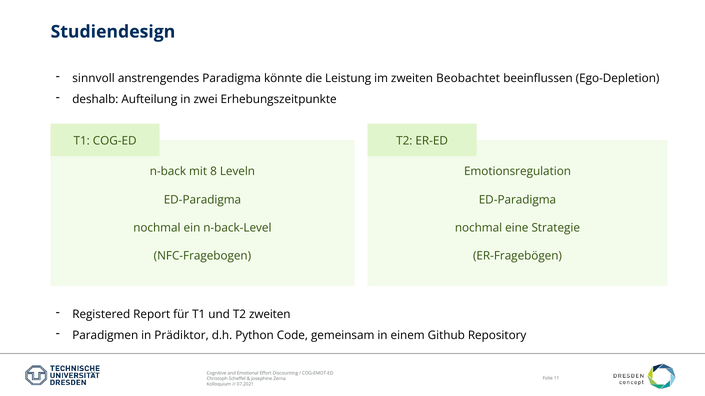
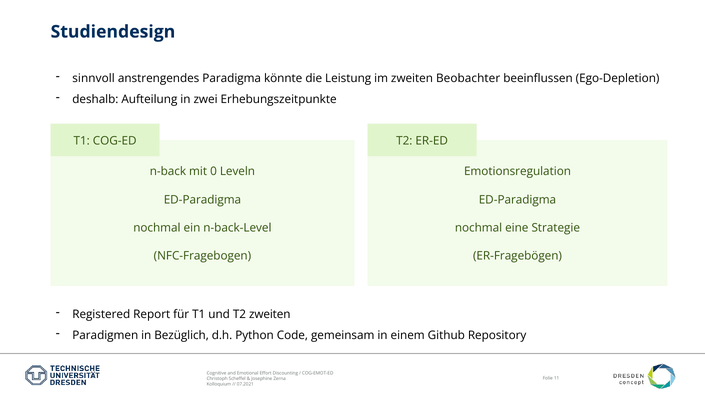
Beobachtet: Beobachtet -> Beobachter (468, 78)
8: 8 -> 0 (213, 172)
Prädiktor: Prädiktor -> Bezüglich (182, 336)
